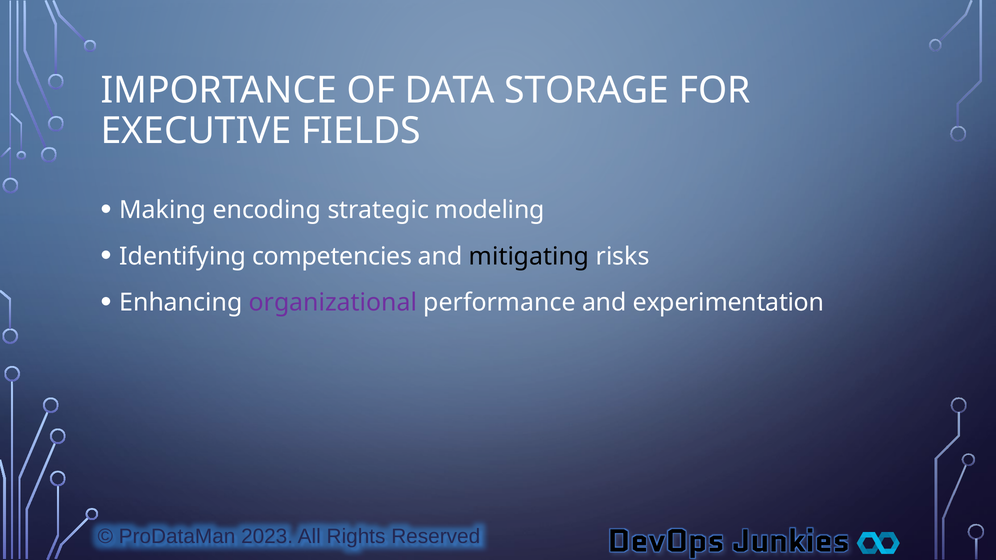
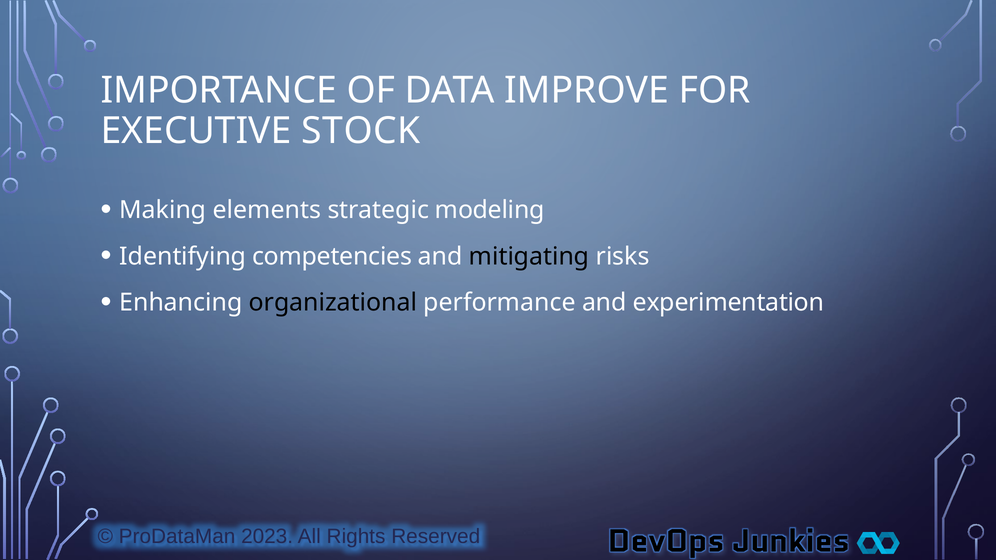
STORAGE: STORAGE -> IMPROVE (587, 90)
FIELDS: FIELDS -> STOCK (361, 131)
encoding: encoding -> elements (267, 210)
organizational colour: purple -> black (333, 303)
